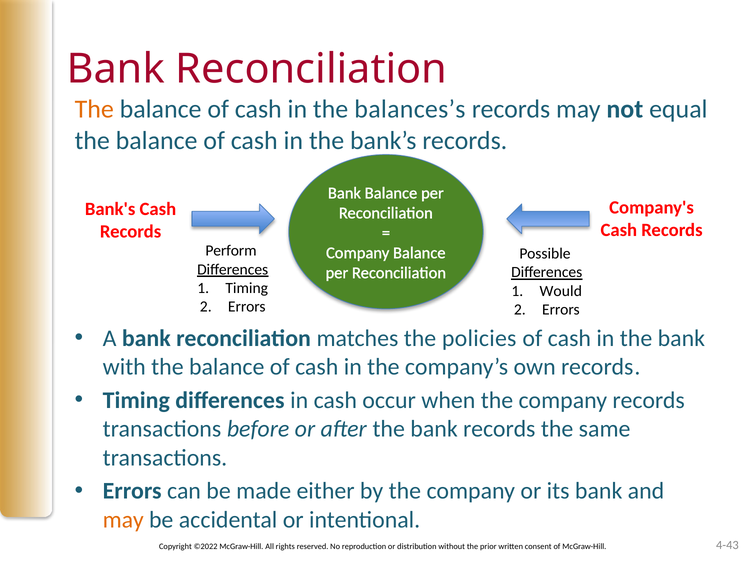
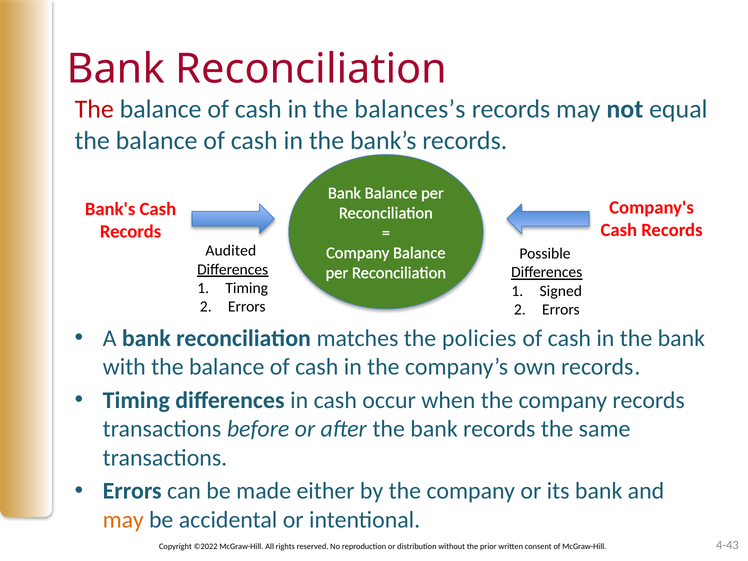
The colour: orange -> red (94, 109)
Perform: Perform -> Audited (231, 251)
Would: Would -> Signed (561, 291)
